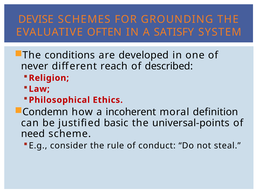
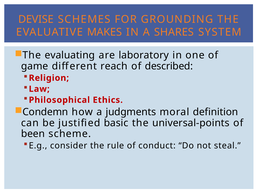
OFTEN: OFTEN -> MAKES (104, 32)
SATISFY: SATISFY -> SHARES (174, 32)
conditions: conditions -> evaluating (70, 55)
developed: developed -> laboratory (144, 55)
never: never -> game (35, 66)
incoherent: incoherent -> judgments (131, 112)
need: need -> been (33, 133)
